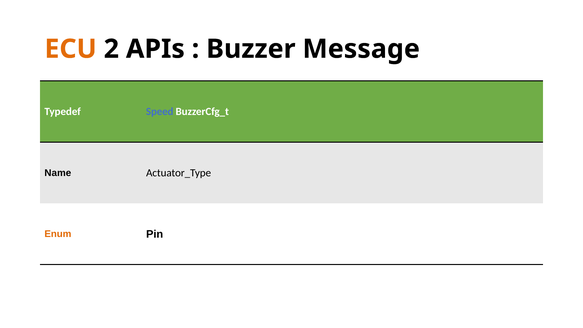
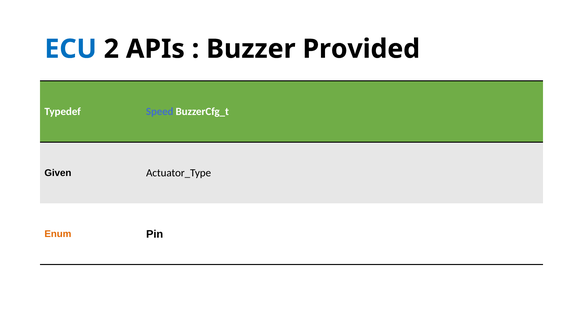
ECU colour: orange -> blue (71, 49)
Message: Message -> Provided (361, 49)
Name: Name -> Given (58, 173)
